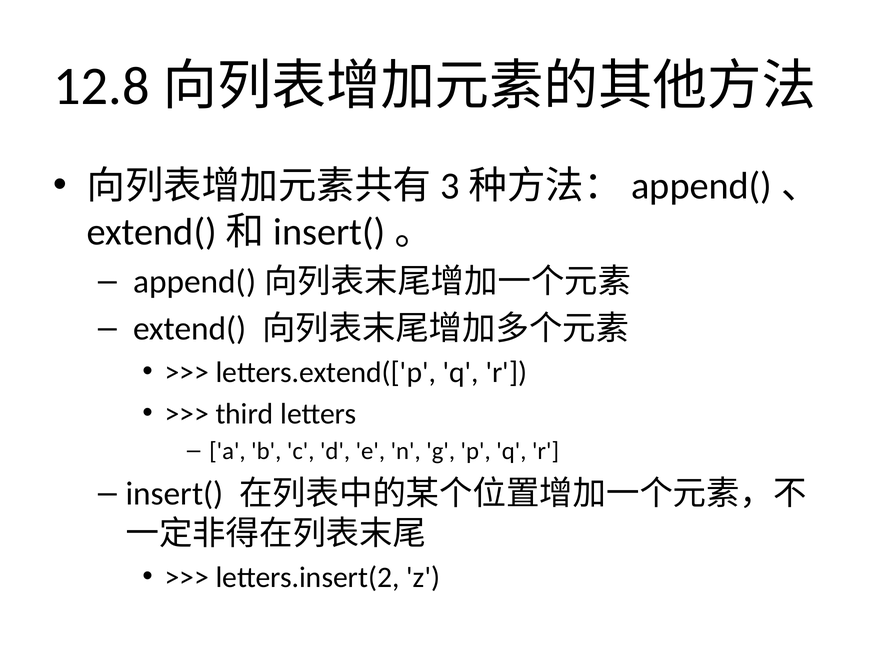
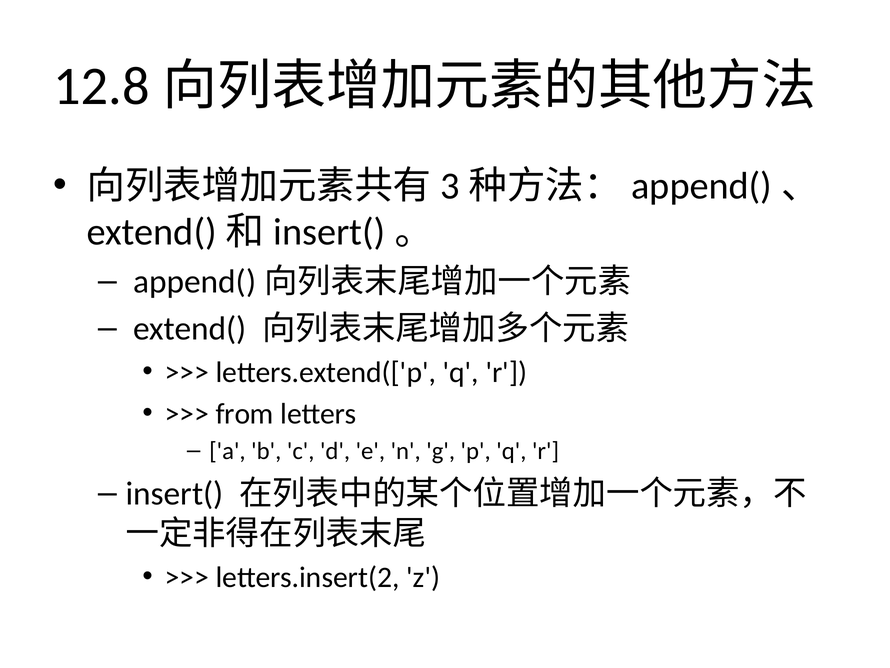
third: third -> from (245, 414)
